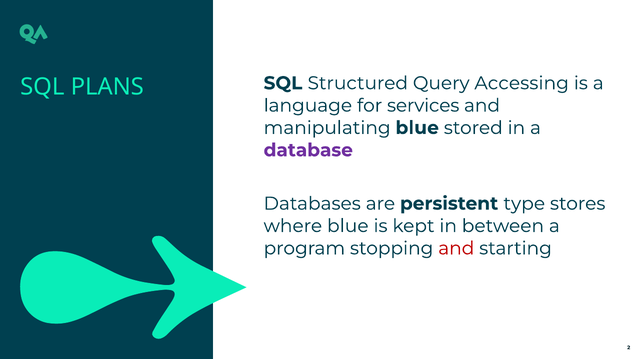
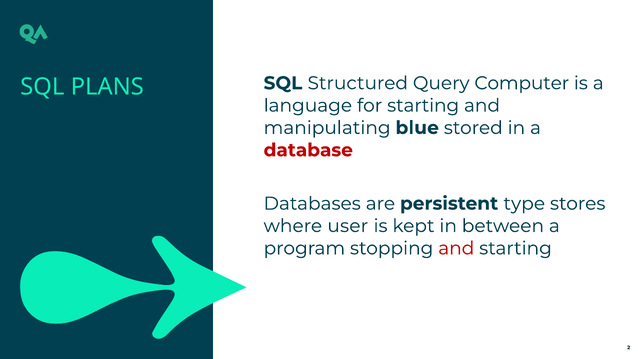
Accessing: Accessing -> Computer (522, 83)
for services: services -> starting (423, 105)
database colour: purple -> red (308, 150)
where blue: blue -> user (348, 226)
